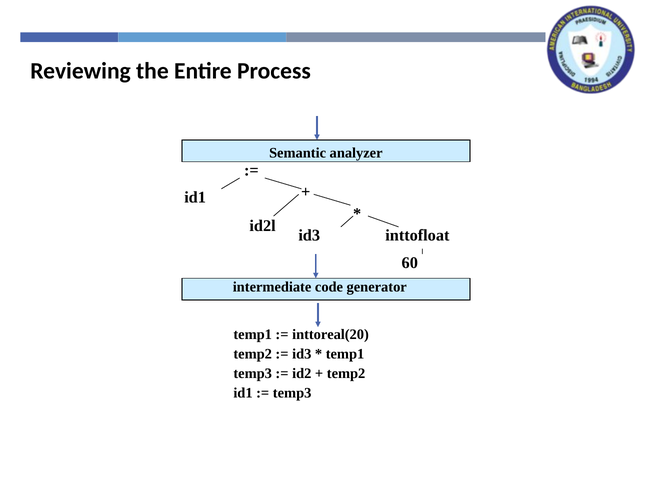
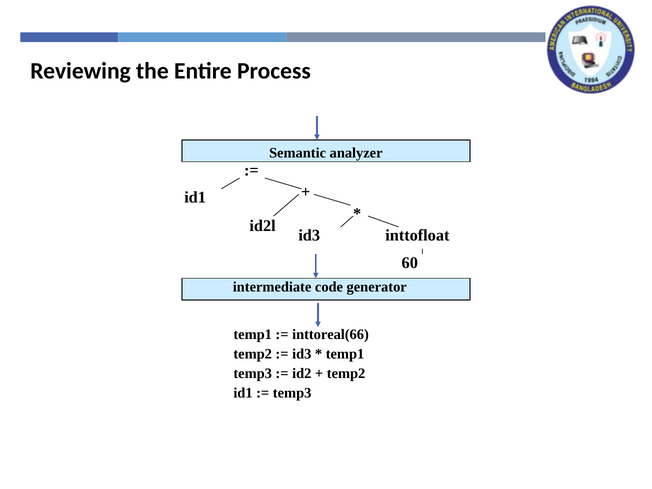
inttoreal(20: inttoreal(20 -> inttoreal(66 (330, 334)
